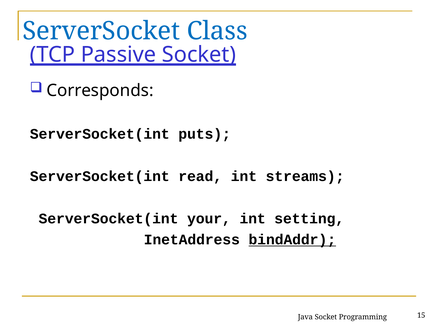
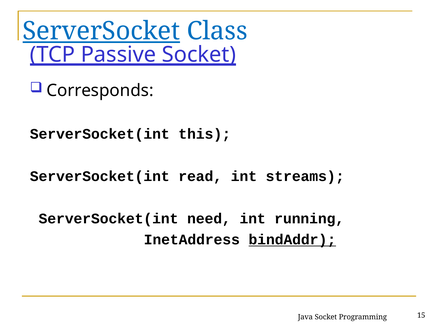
ServerSocket underline: none -> present (101, 31)
puts: puts -> this (205, 134)
your: your -> need (209, 218)
setting: setting -> running (309, 218)
